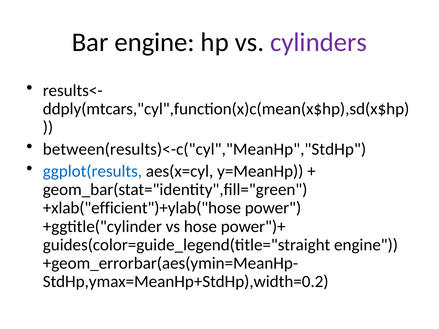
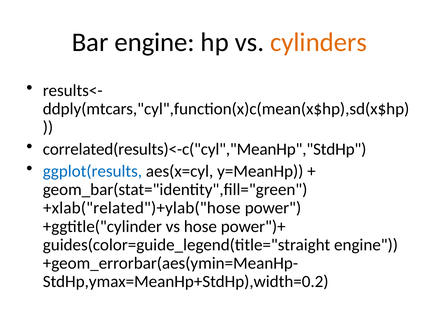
cylinders colour: purple -> orange (319, 42)
between(results)<-c("cyl","MeanHp","StdHp: between(results)<-c("cyl","MeanHp","StdHp -> correlated(results)<-c("cyl","MeanHp","StdHp (205, 149)
+xlab("efficient")+ylab("hose: +xlab("efficient")+ylab("hose -> +xlab("related")+ylab("hose (142, 208)
